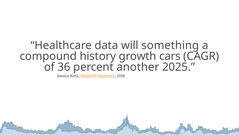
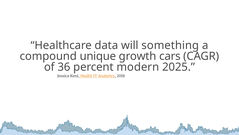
history: history -> unique (98, 56)
another: another -> modern (138, 67)
